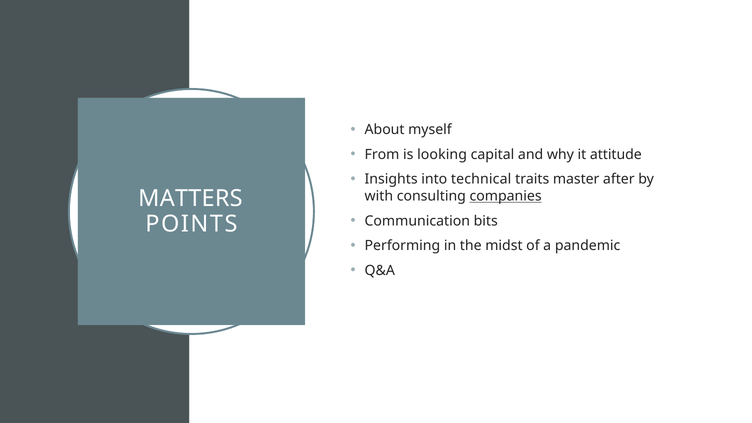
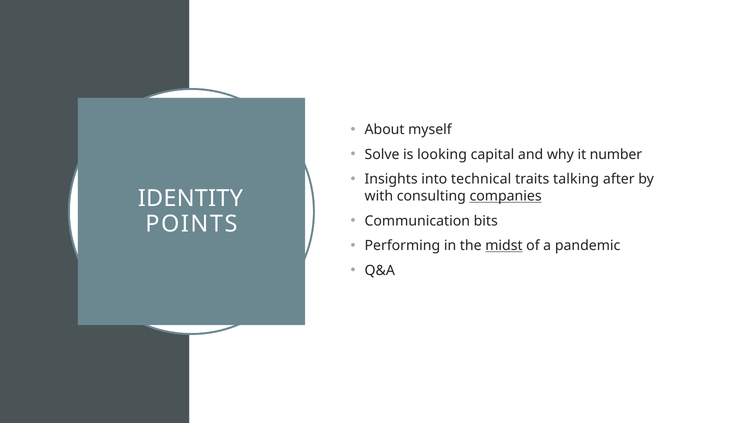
From: From -> Solve (382, 155)
attitude: attitude -> number (616, 155)
master: master -> talking (576, 179)
MATTERS: MATTERS -> IDENTITY (190, 199)
midst underline: none -> present (504, 246)
